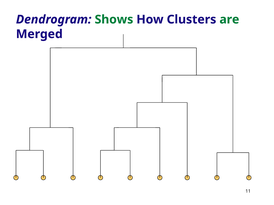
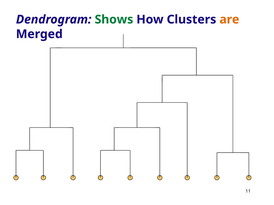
are colour: green -> orange (229, 20)
